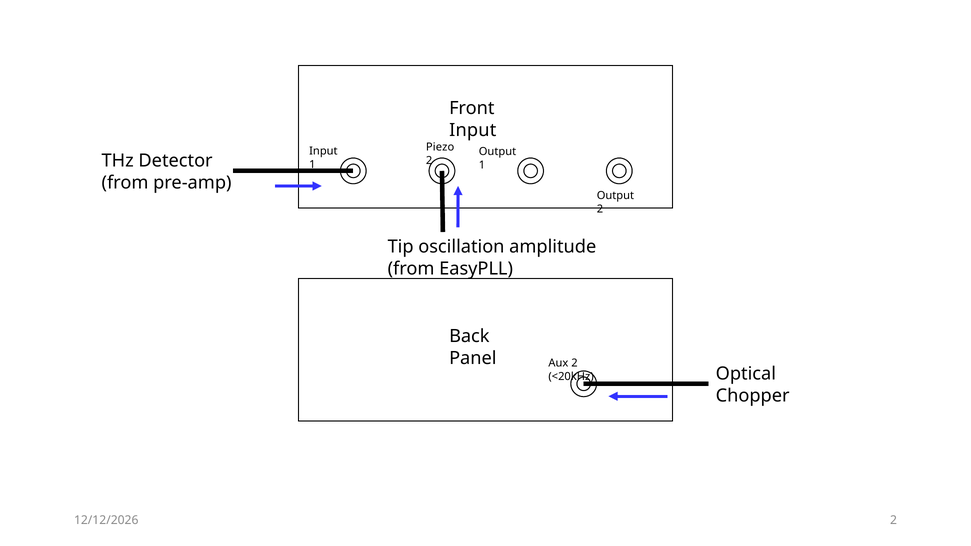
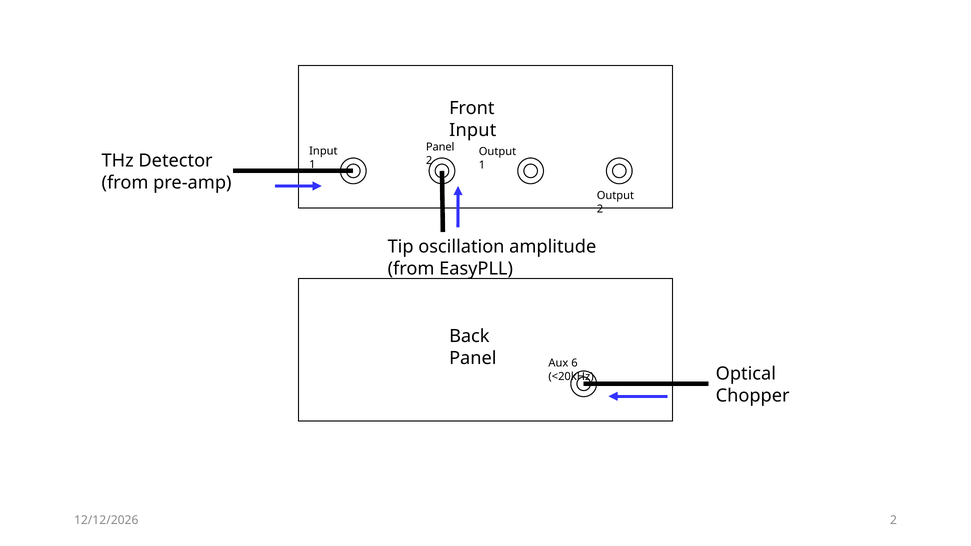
Piezo: Piezo -> Panel (440, 147)
Aux 2: 2 -> 6 (574, 363)
